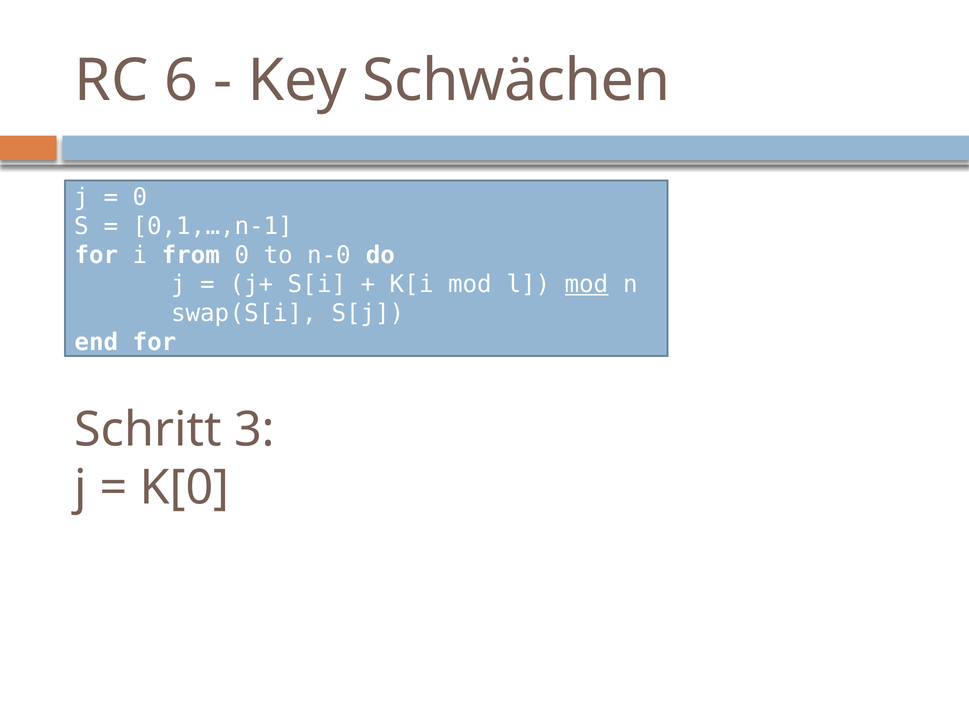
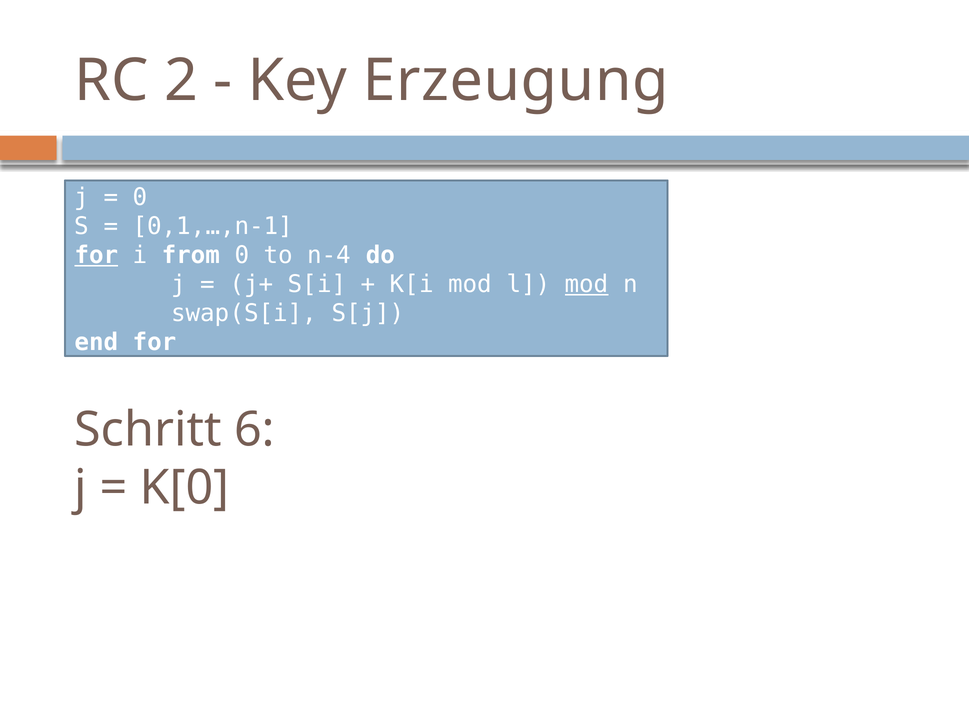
6: 6 -> 2 (181, 81)
Schwächen: Schwächen -> Erzeugung (516, 81)
for underline: none -> present (96, 255)
n-0: n-0 -> n-4 (329, 255)
3: 3 -> 6 (255, 430)
